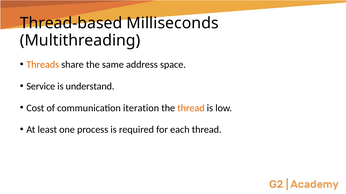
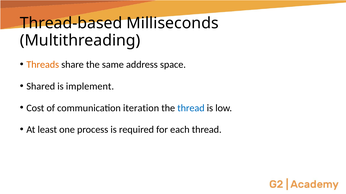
Service: Service -> Shared (41, 87)
understand: understand -> implement (90, 87)
thread colour: orange -> blue (191, 108)
